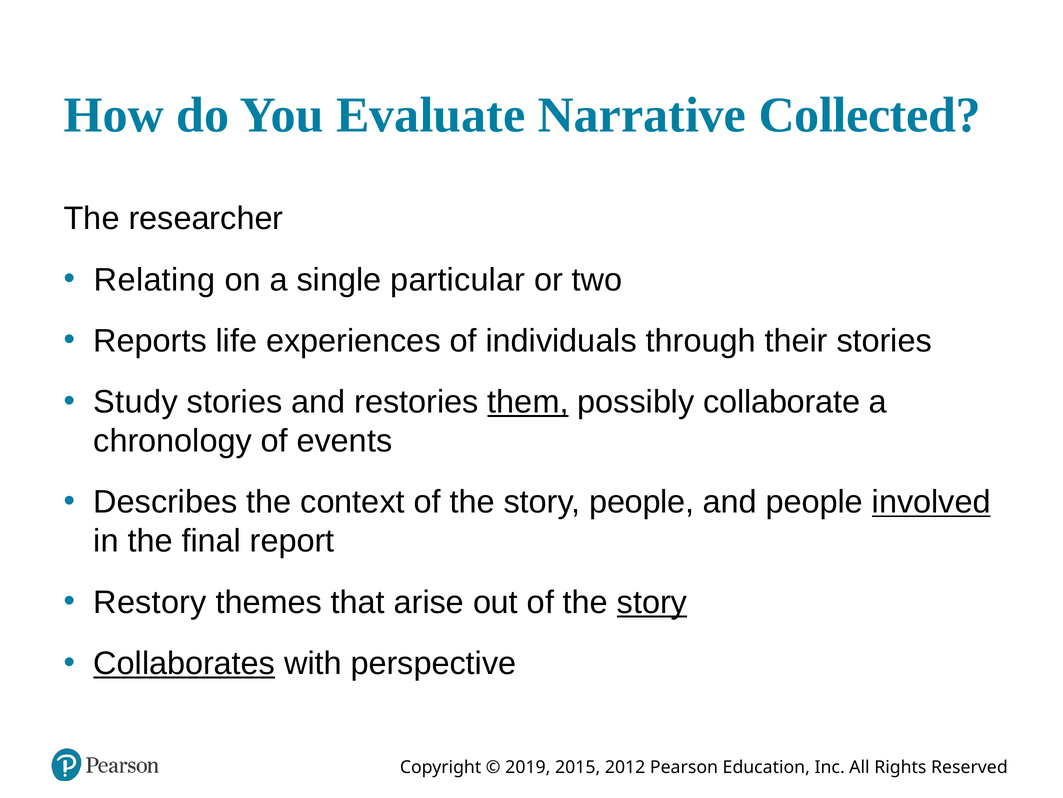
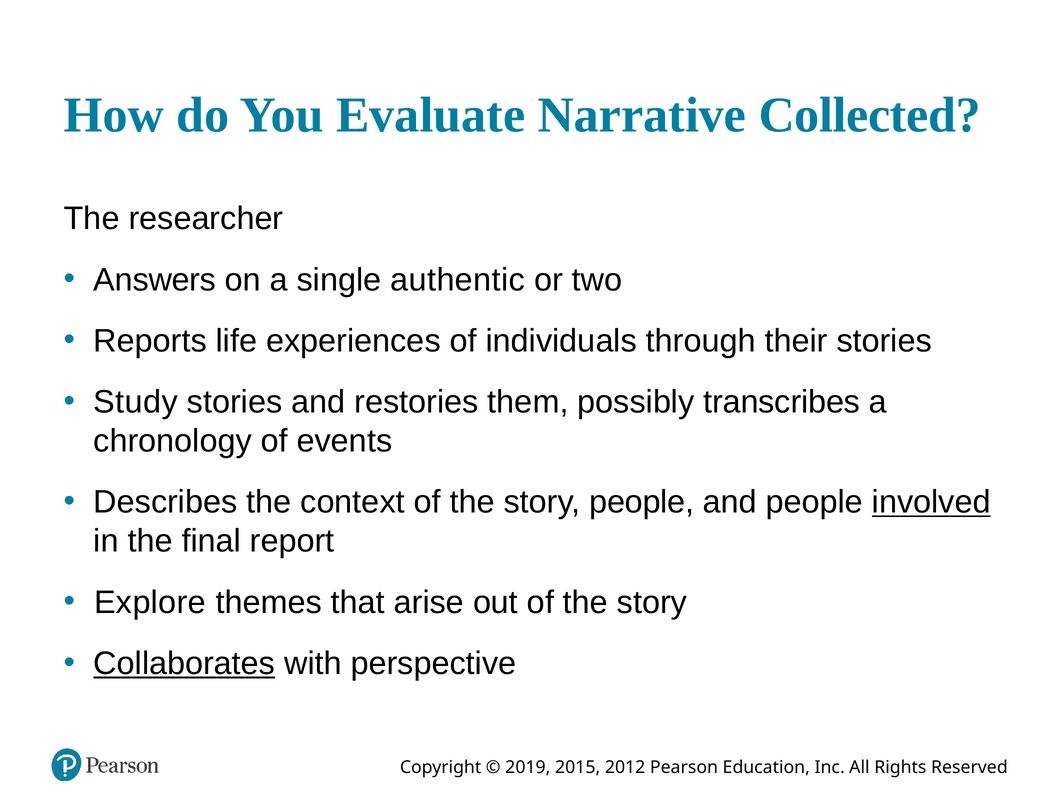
Relating: Relating -> Answers (155, 280)
particular: particular -> authentic (458, 280)
them underline: present -> none (528, 402)
collaborate: collaborate -> transcribes (782, 402)
Restory: Restory -> Explore (150, 602)
story underline: present -> none (652, 602)
